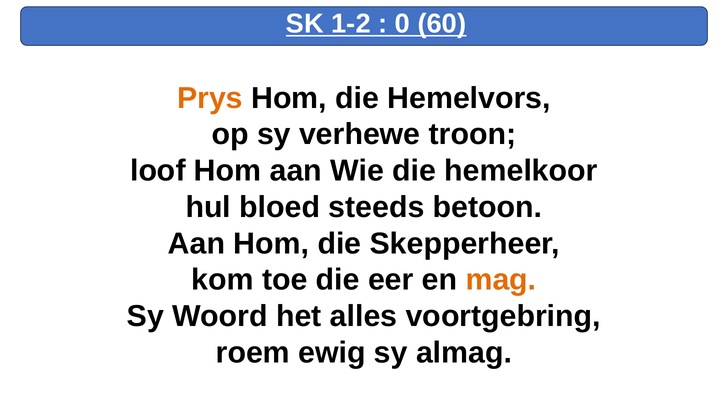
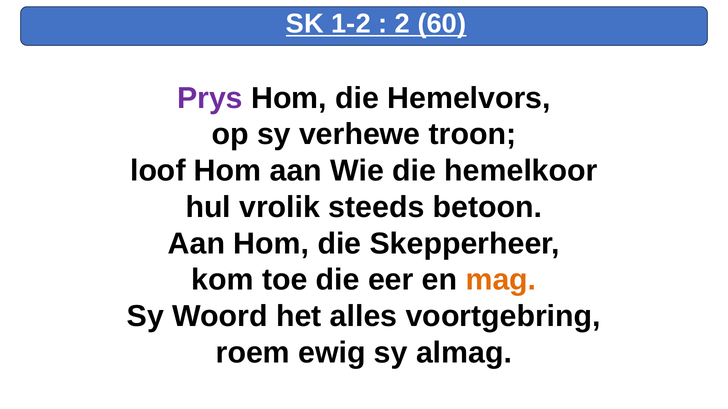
0: 0 -> 2 (403, 24)
Prys colour: orange -> purple (210, 98)
bloed: bloed -> vrolik (280, 207)
